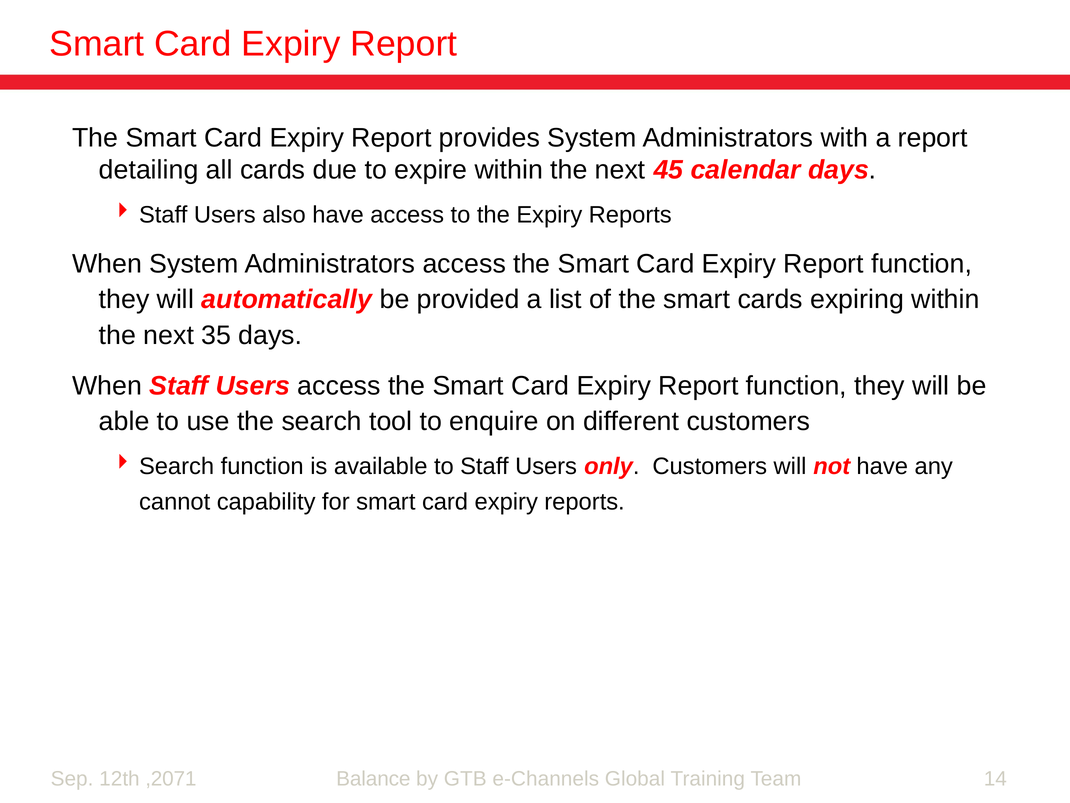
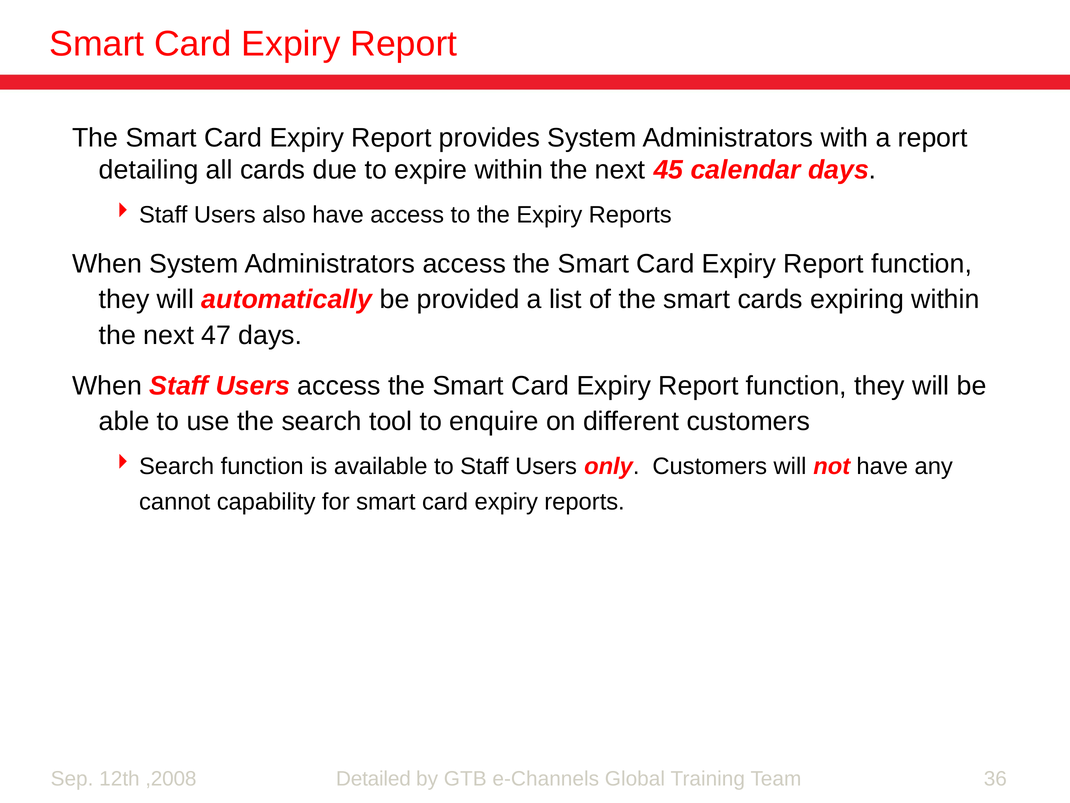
35: 35 -> 47 (216, 335)
,2071: ,2071 -> ,2008 (171, 778)
Balance: Balance -> Detailed (373, 778)
14: 14 -> 36 (995, 778)
